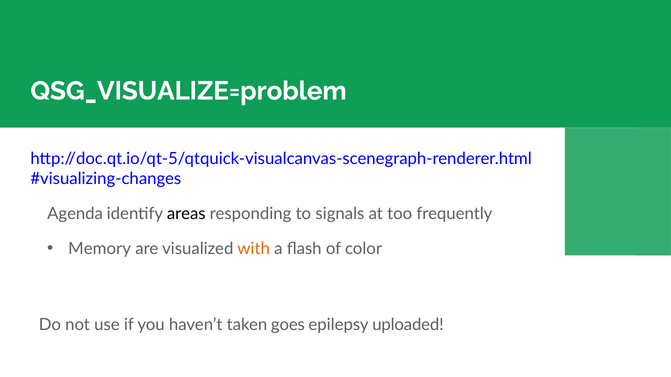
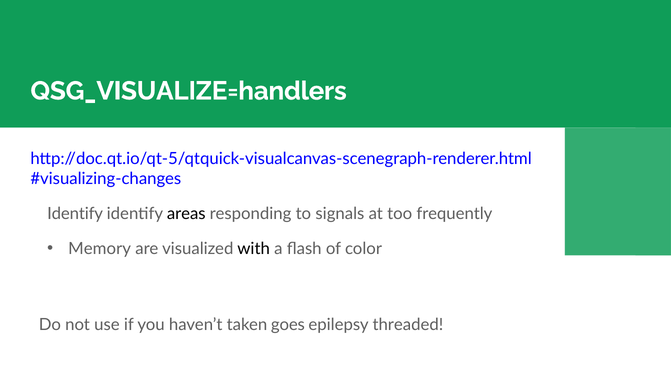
QSG_VISUALIZE=problem: QSG_VISUALIZE=problem -> QSG_VISUALIZE=handlers (189, 91)
Agenda: Agenda -> Identify (75, 214)
with colour: orange -> black (254, 249)
uploaded: uploaded -> threaded (408, 325)
